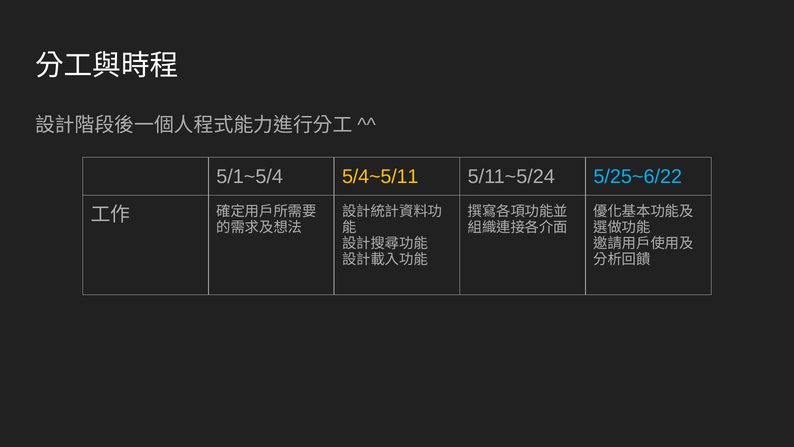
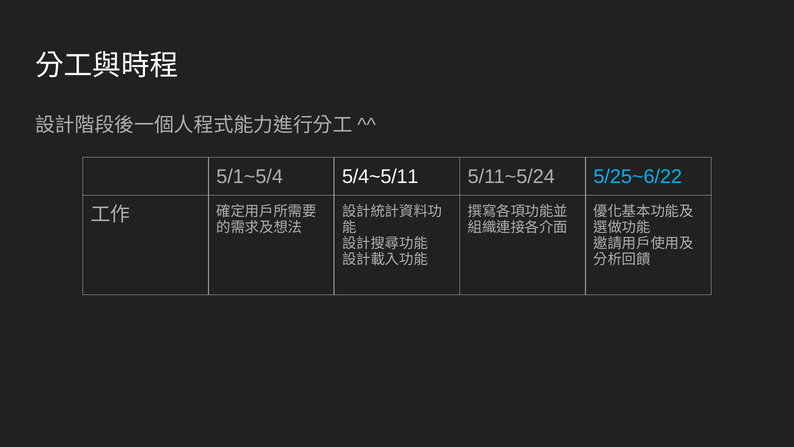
5/4~5/11 colour: yellow -> white (380, 177)
